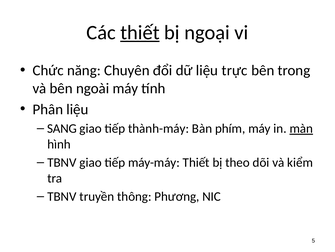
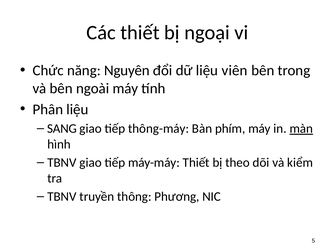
thiết underline: present -> none (140, 32)
Chuyên: Chuyên -> Nguyên (127, 70)
trực: trực -> viên (235, 70)
thành-máy: thành-máy -> thông-máy (159, 128)
